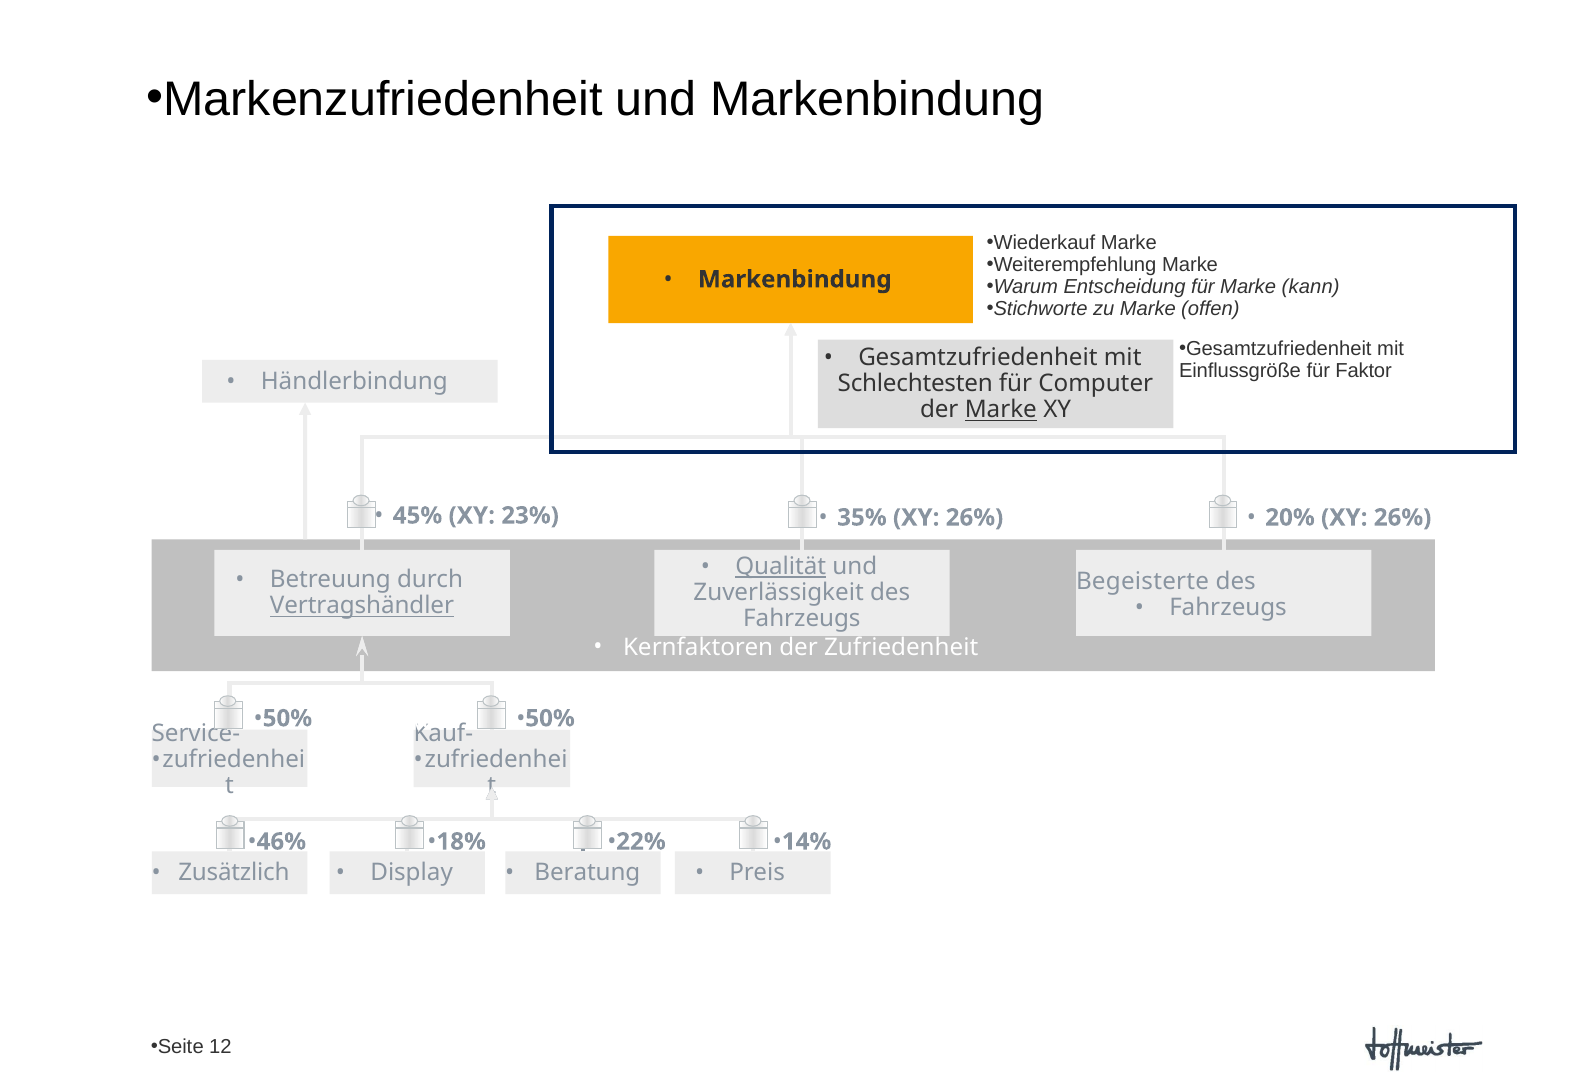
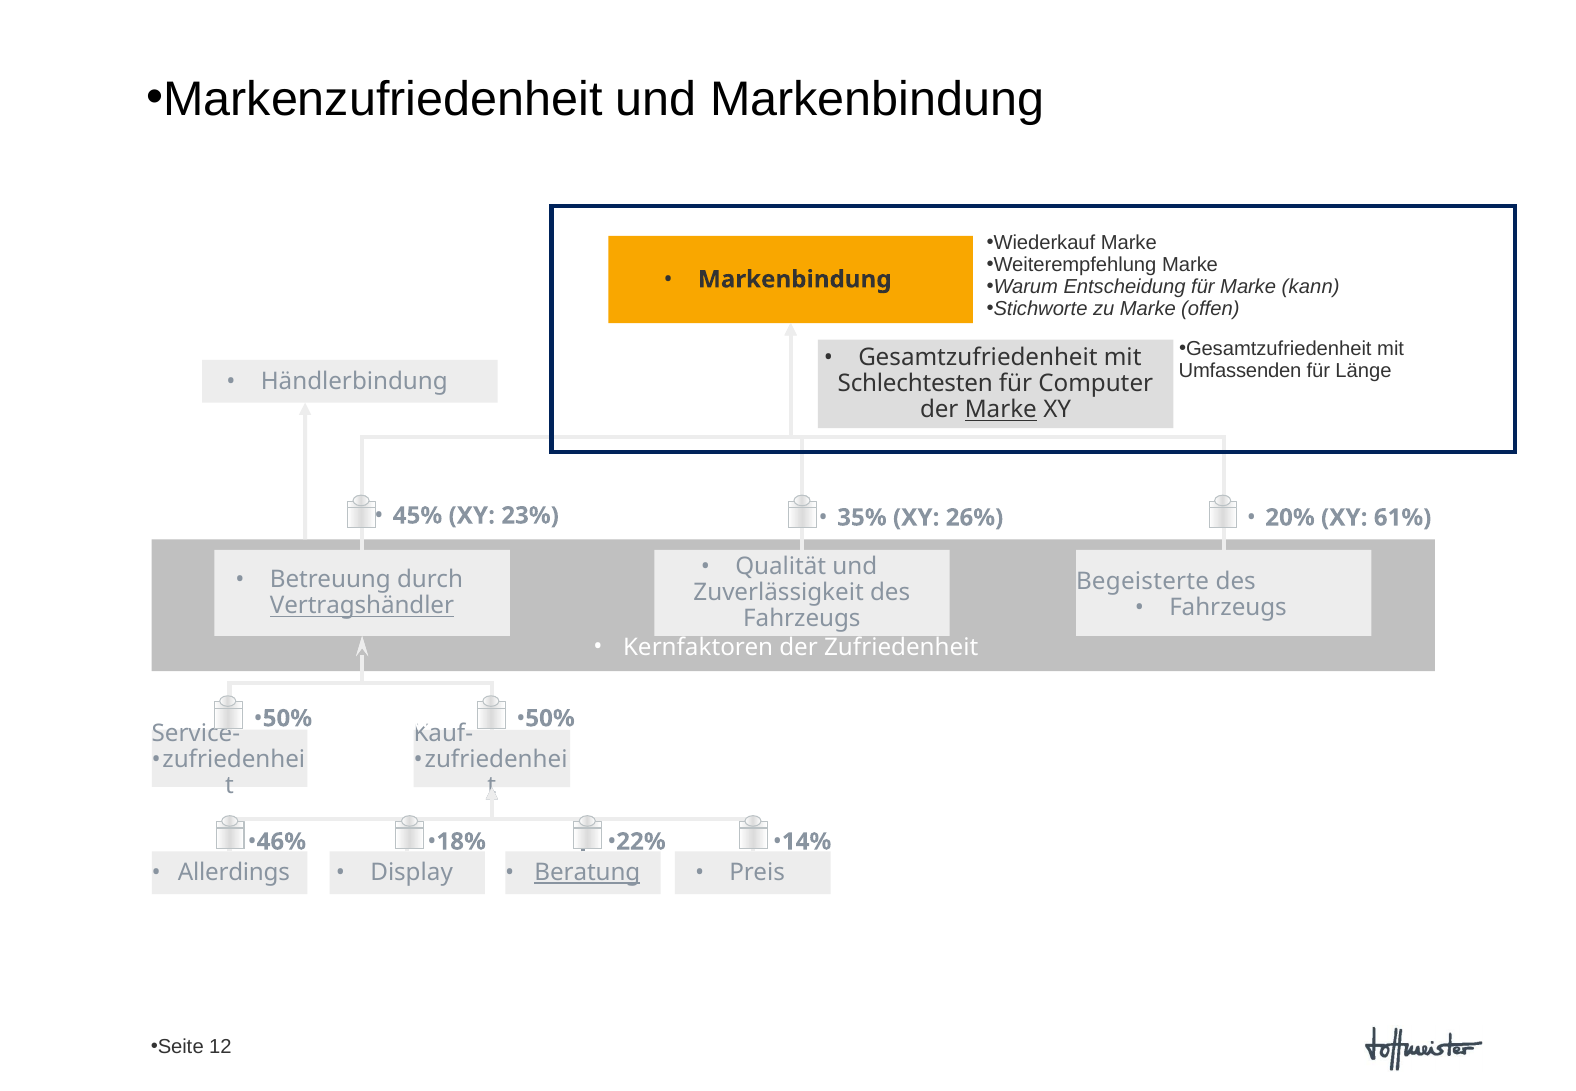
Einflussgröße: Einflussgröße -> Umfassenden (1240, 370)
Faktor: Faktor -> Länge (1364, 370)
20% XY 26%: 26% -> 61% (1403, 518)
Qualität underline: present -> none (781, 567)
Zusätzlich: Zusätzlich -> Allerdings (234, 873)
Beratung underline: none -> present (587, 873)
